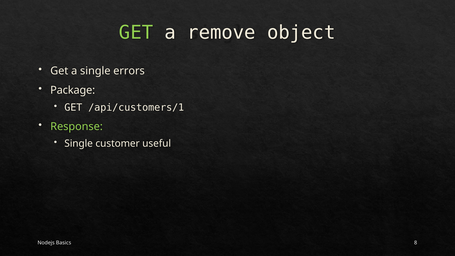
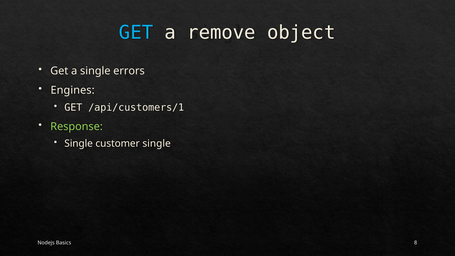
GET colour: light green -> light blue (136, 32)
Package: Package -> Engines (73, 90)
customer useful: useful -> single (157, 144)
